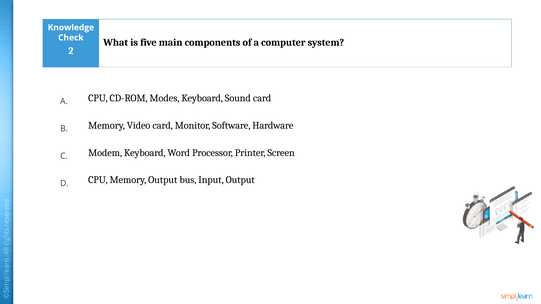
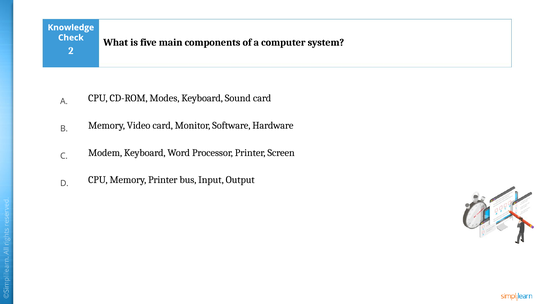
Memory Output: Output -> Printer (163, 180)
